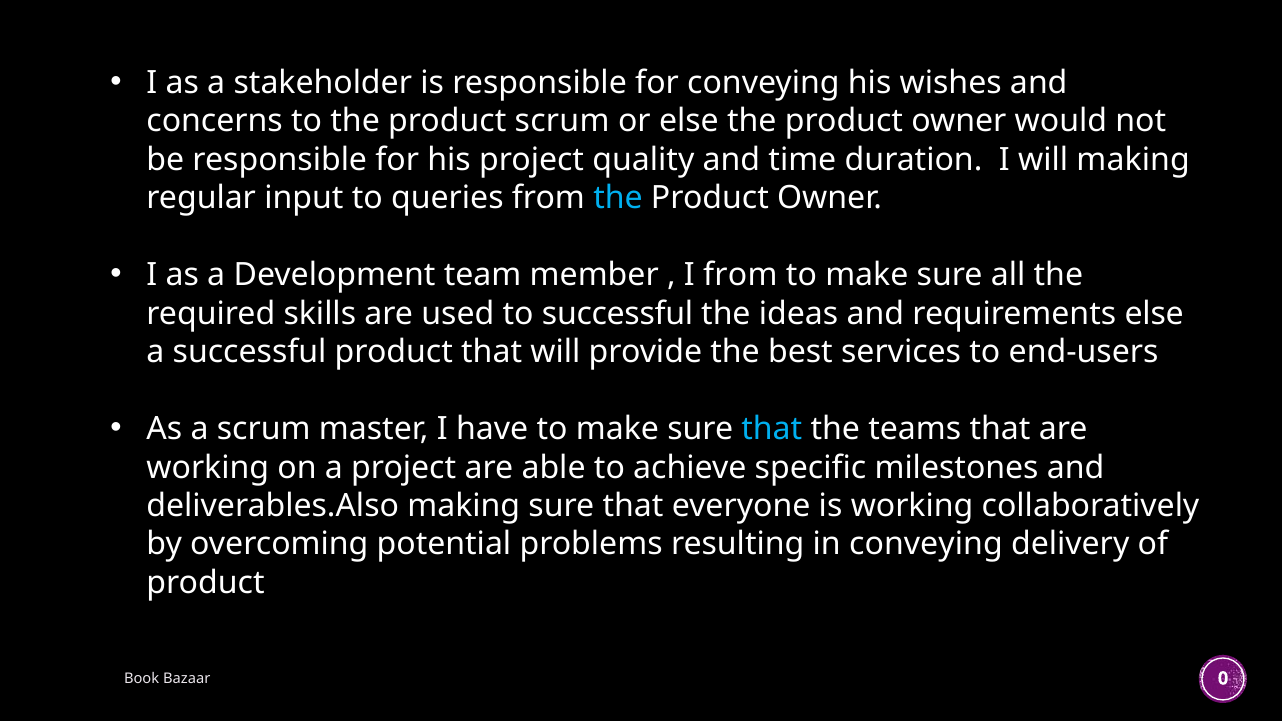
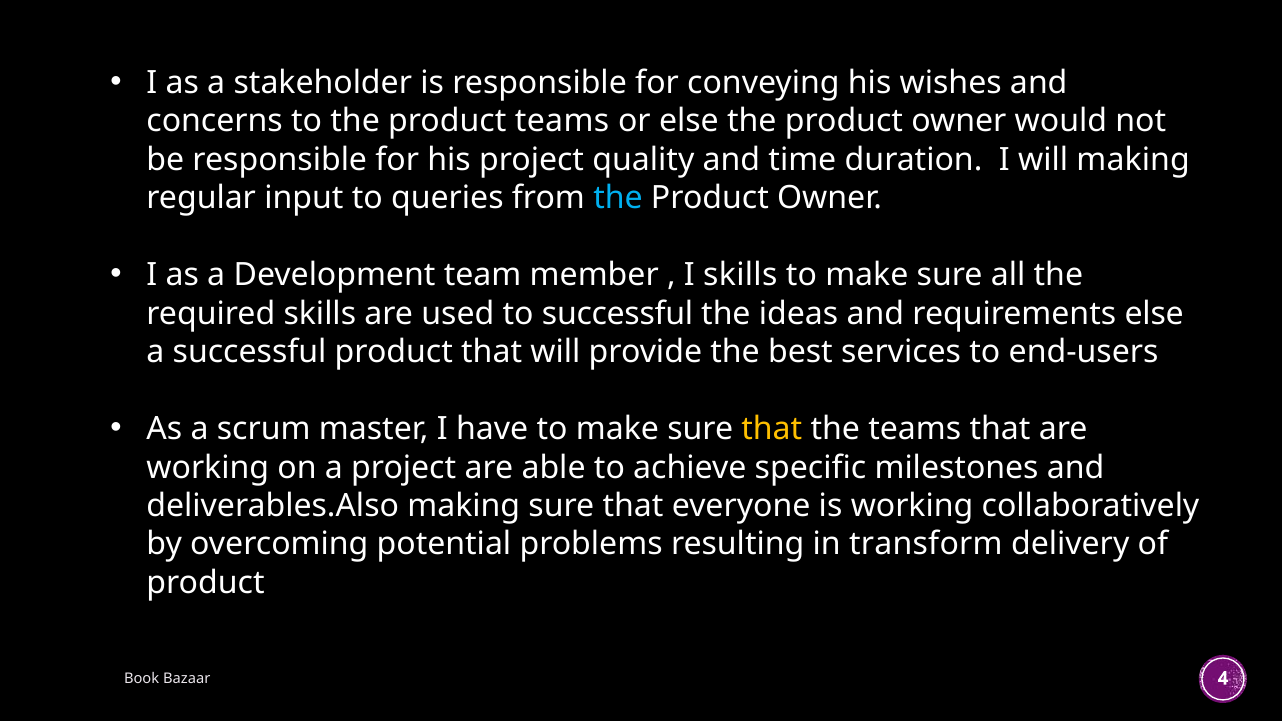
product scrum: scrum -> teams (562, 121)
I from: from -> skills (740, 275)
that colour: light blue -> yellow (772, 429)
in conveying: conveying -> transform (926, 544)
0: 0 -> 4 (1223, 679)
